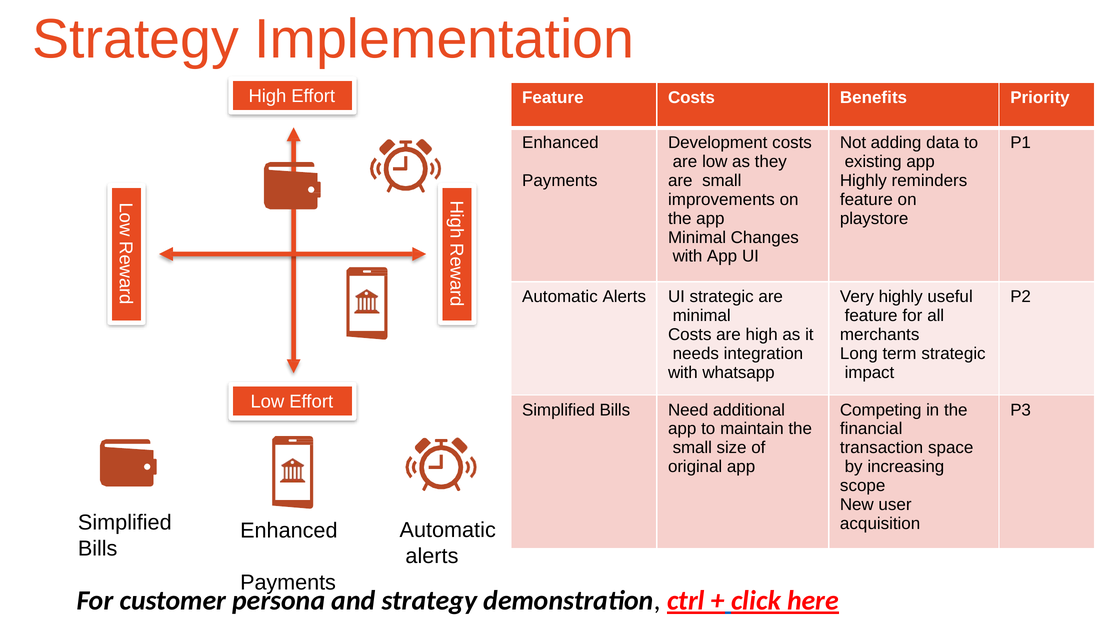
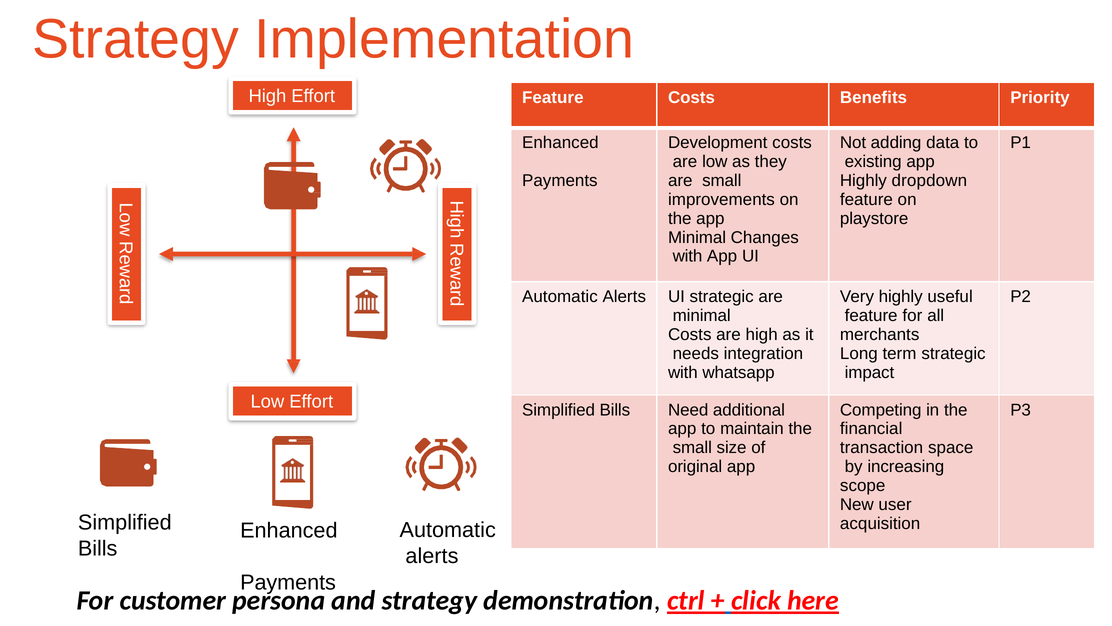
reminders: reminders -> dropdown (929, 181)
